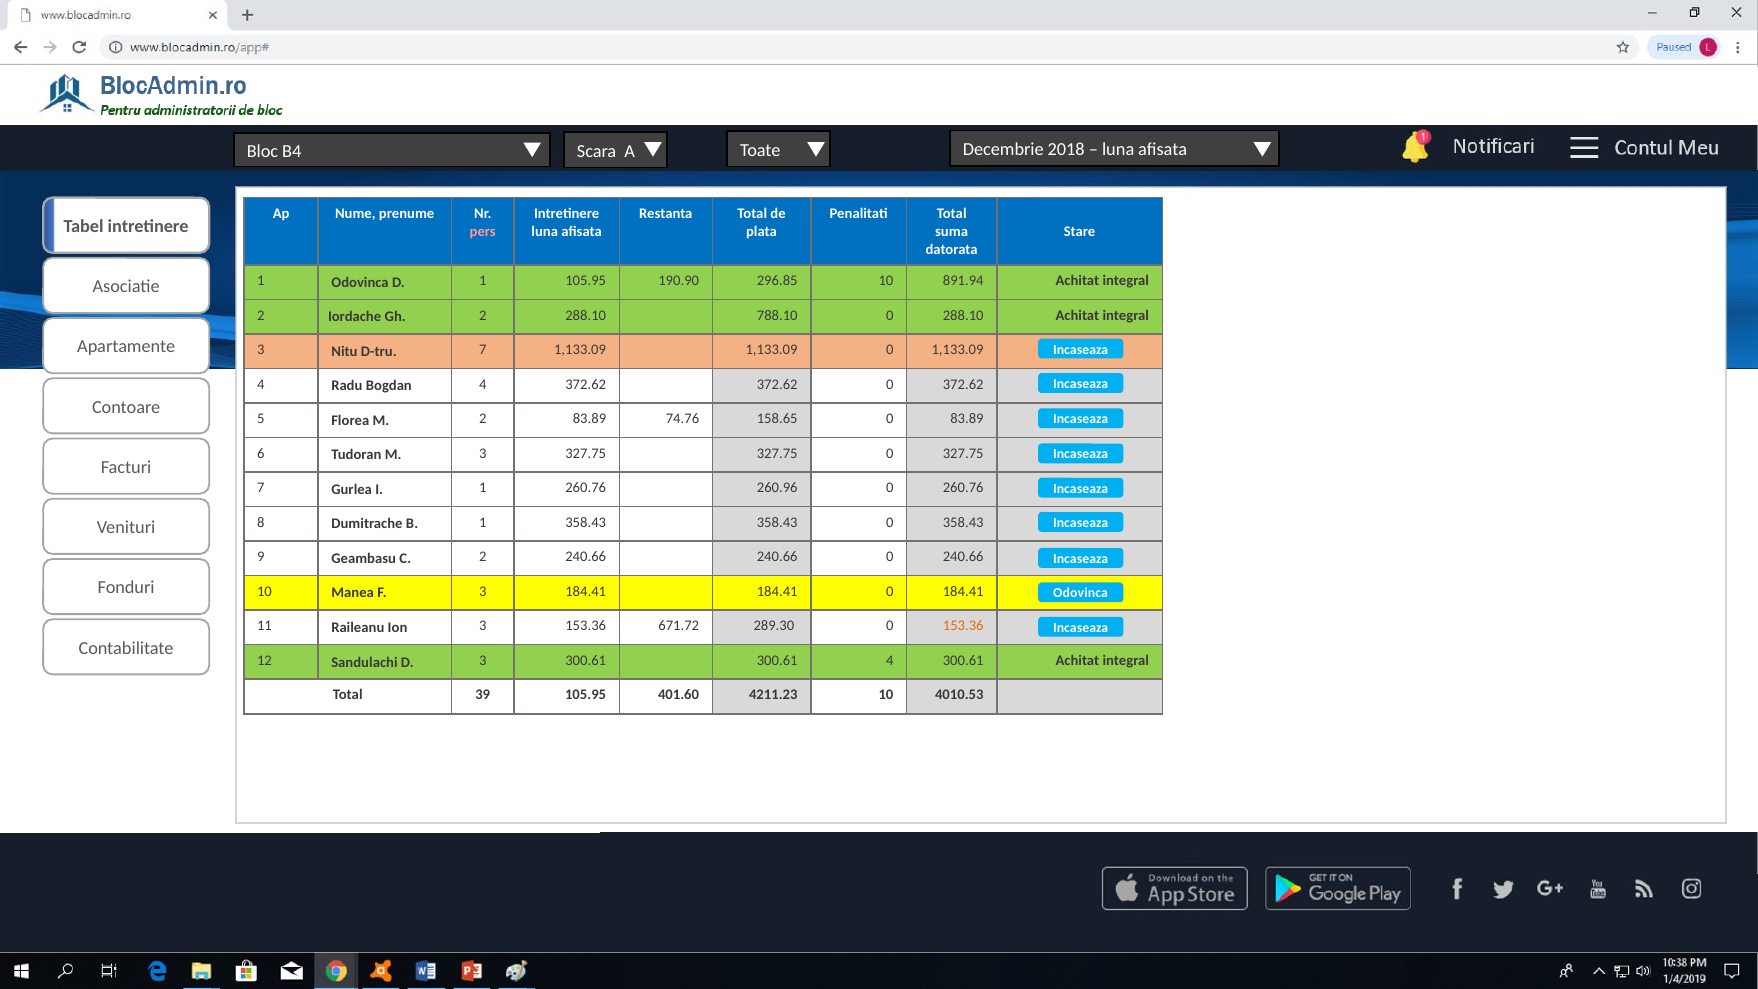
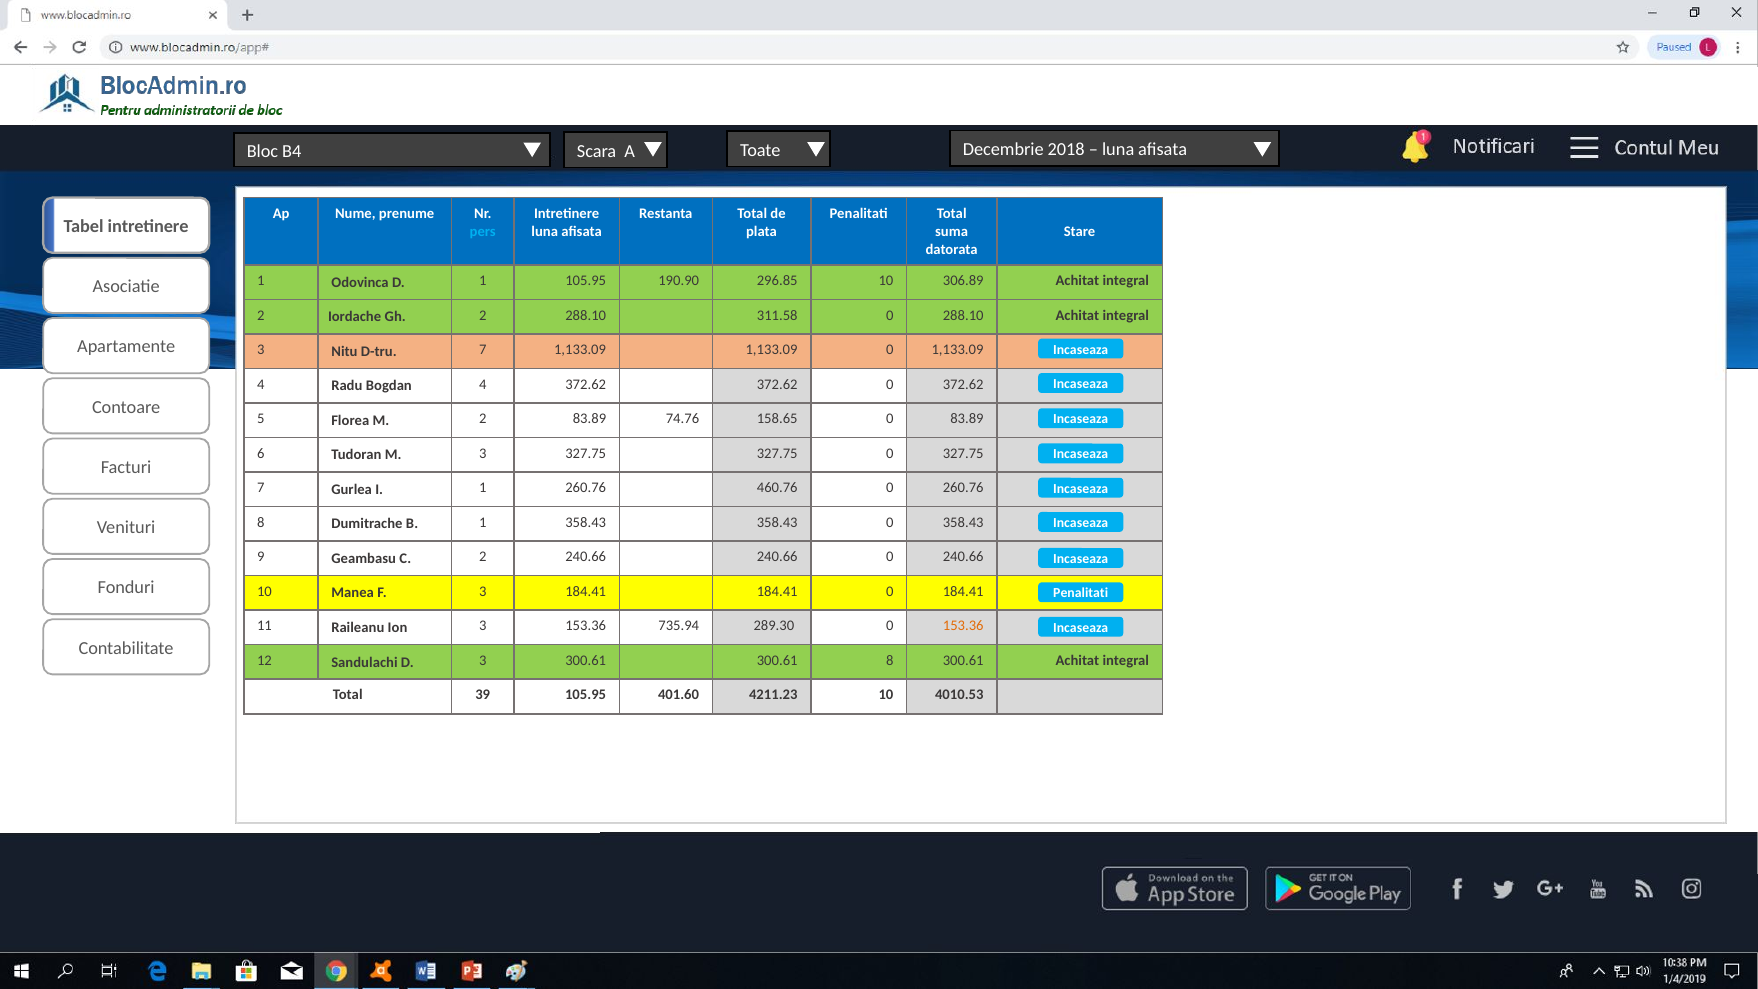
pers colour: pink -> light blue (483, 231)
891.94: 891.94 -> 306.89 (963, 281)
788.10: 788.10 -> 311.58 (777, 315)
260.96: 260.96 -> 460.76 (777, 488)
Odovinca: Odovinca -> Penalitati (1081, 593)
671.72: 671.72 -> 735.94 (679, 626)
300.61 4: 4 -> 8 (890, 660)
